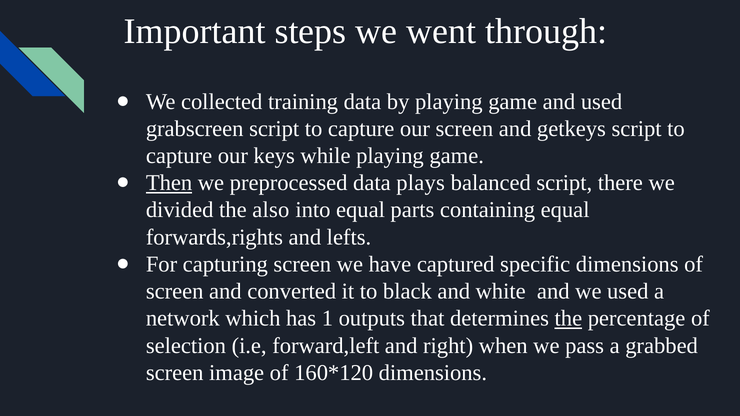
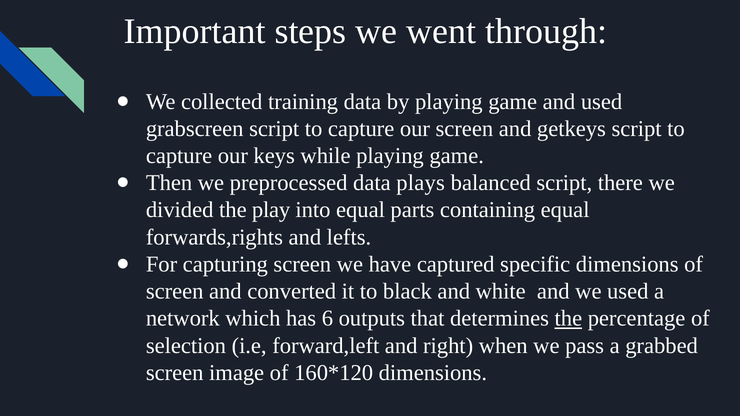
Then underline: present -> none (169, 183)
also: also -> play (271, 210)
1: 1 -> 6 (327, 319)
